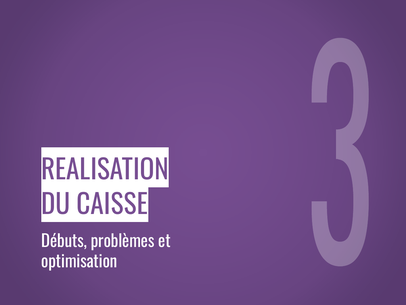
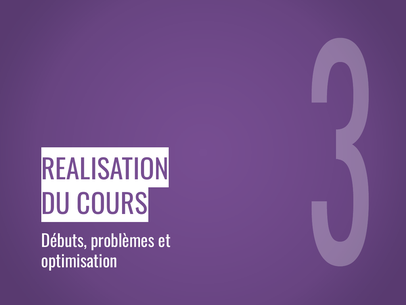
CAISSE: CAISSE -> COURS (112, 205)
